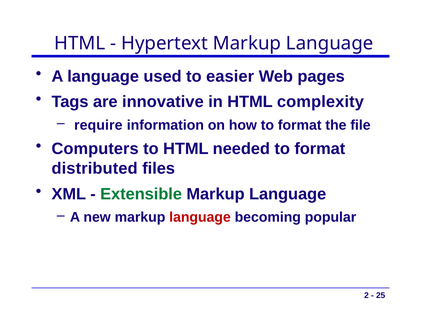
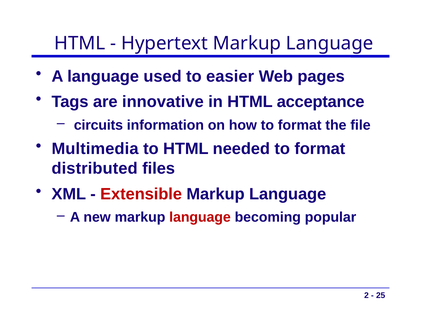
complexity: complexity -> acceptance (321, 102)
require: require -> circuits (98, 125)
Computers: Computers -> Multimedia (95, 149)
Extensible colour: green -> red (141, 194)
